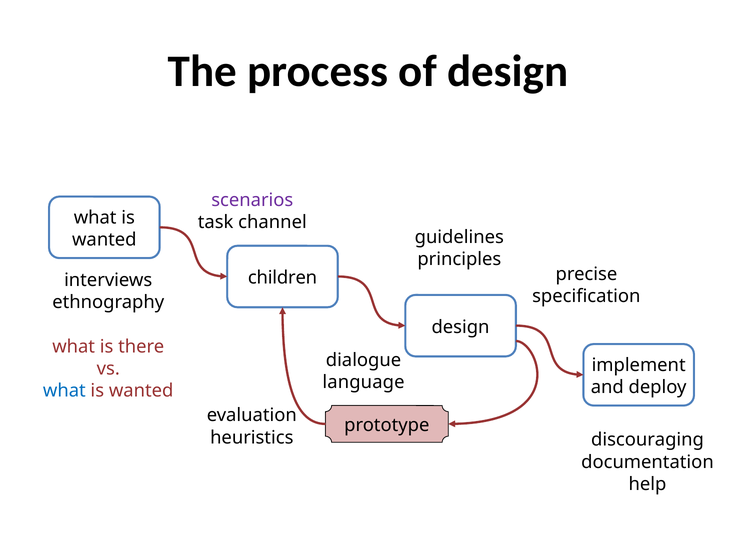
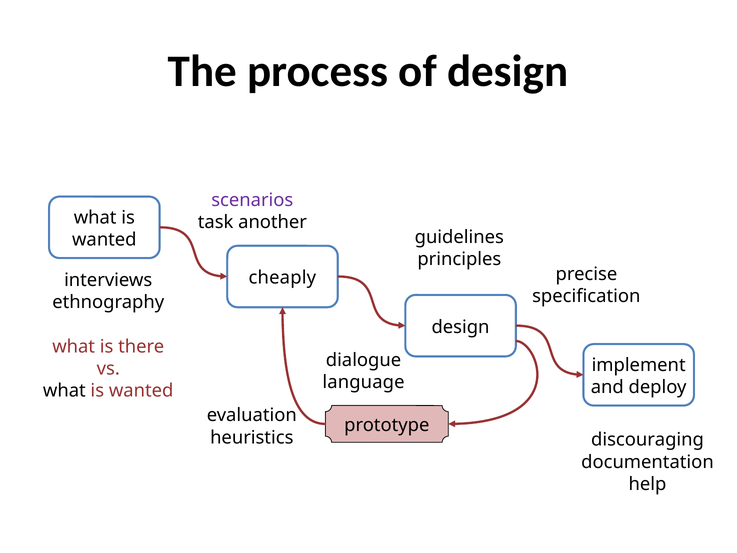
channel: channel -> another (273, 222)
children: children -> cheaply (282, 278)
what colour: blue -> black (64, 391)
